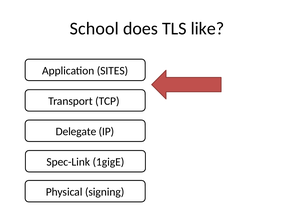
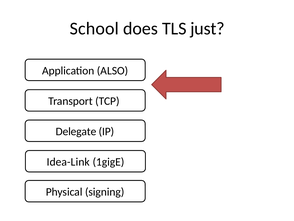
like: like -> just (207, 28)
SITES: SITES -> ALSO (113, 71)
Spec-Link: Spec-Link -> Idea-Link (68, 162)
